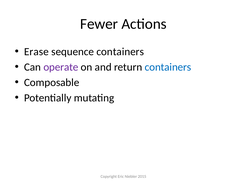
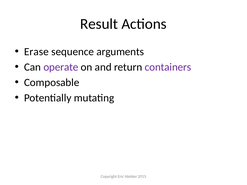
Fewer: Fewer -> Result (99, 24)
sequence containers: containers -> arguments (120, 52)
containers colour: blue -> purple (168, 67)
